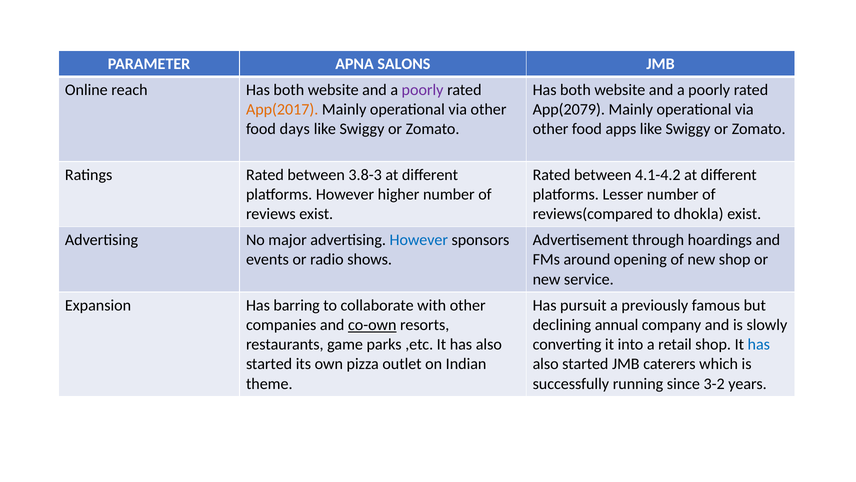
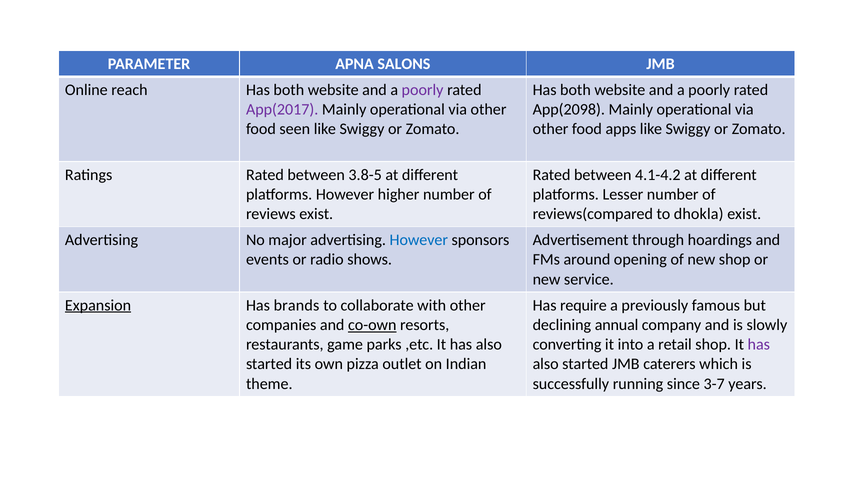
App(2017 colour: orange -> purple (282, 109)
App(2079: App(2079 -> App(2098 (569, 109)
days: days -> seen (295, 129)
3.8-3: 3.8-3 -> 3.8-5 (365, 175)
Expansion underline: none -> present (98, 305)
barring: barring -> brands (296, 305)
pursuit: pursuit -> require (583, 305)
has colour: blue -> purple (759, 344)
3-2: 3-2 -> 3-7 (714, 383)
